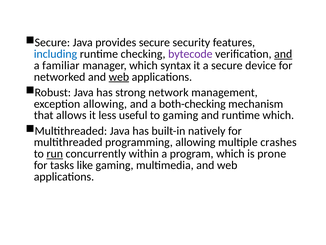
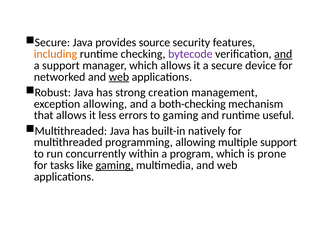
provides secure: secure -> source (154, 42)
including colour: blue -> orange (55, 54)
a familiar: familiar -> support (61, 65)
which syntax: syntax -> allows (176, 65)
network: network -> creation (168, 92)
useful: useful -> errors (133, 115)
runtime which: which -> useful (278, 115)
multiple crashes: crashes -> support (279, 142)
run underline: present -> none (55, 153)
gaming underline: none -> present (115, 165)
